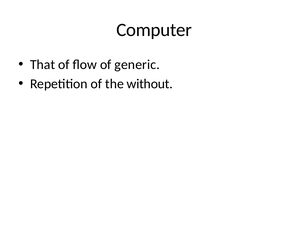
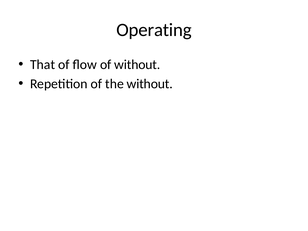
Computer: Computer -> Operating (154, 30)
of generic: generic -> without (137, 65)
